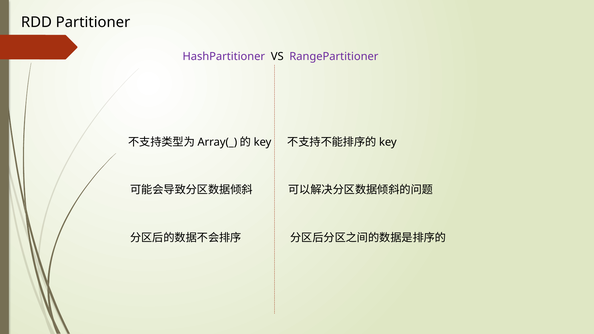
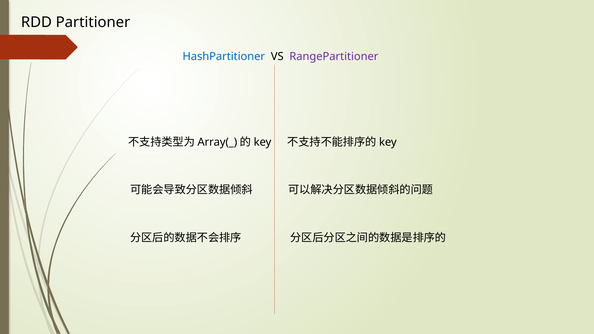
HashPartitioner colour: purple -> blue (224, 57)
